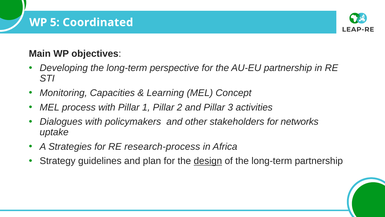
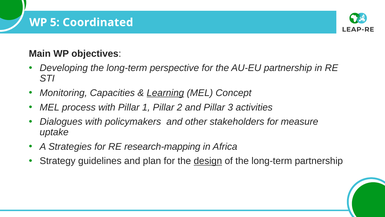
Learning underline: none -> present (165, 93)
networks: networks -> measure (300, 122)
research-process: research-process -> research-mapping (162, 146)
